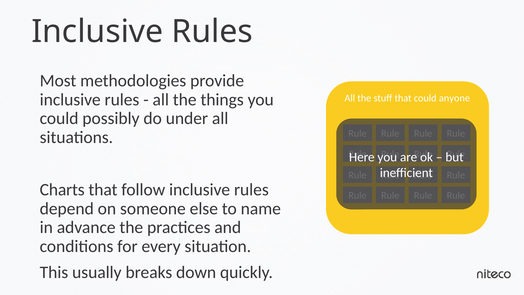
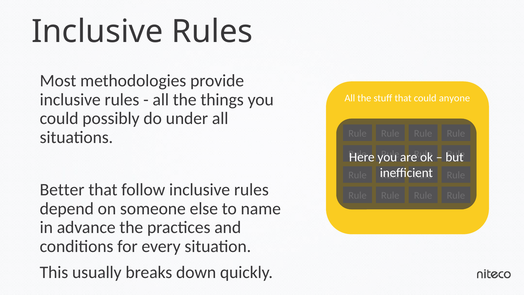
Charts: Charts -> Better (62, 190)
